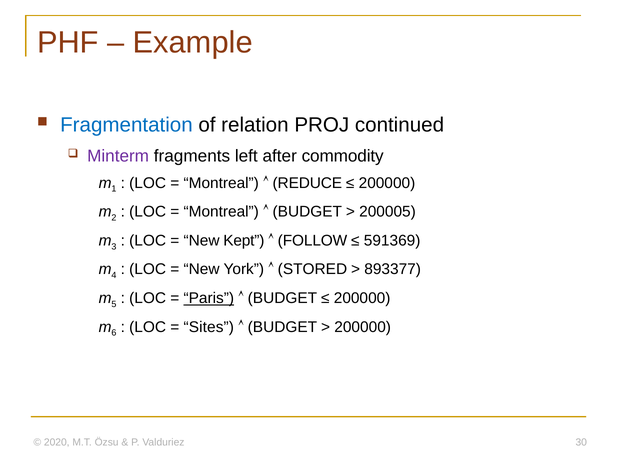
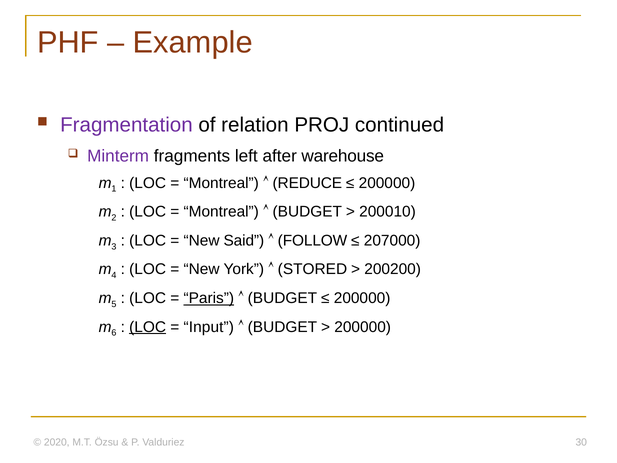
Fragmentation colour: blue -> purple (126, 125)
commodity: commodity -> warehouse (343, 156)
200005: 200005 -> 200010 (387, 212)
Kept: Kept -> Said (244, 240)
591369: 591369 -> 207000 (392, 240)
893377: 893377 -> 200200 (393, 269)
LOC underline: none -> present (148, 327)
Sites: Sites -> Input (209, 327)
